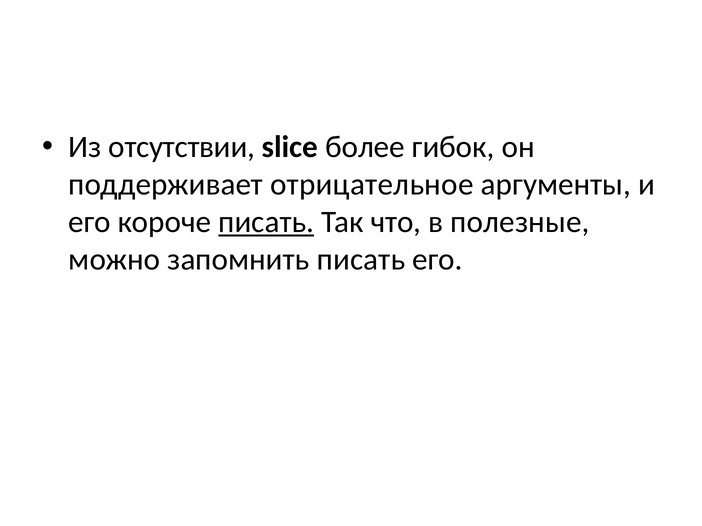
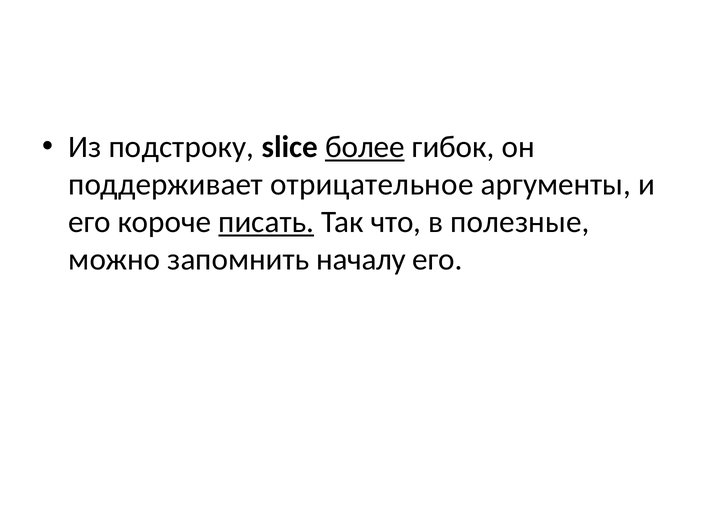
отсутствии: отсутствии -> подстроку (181, 147)
более underline: none -> present (365, 147)
запомнить писать: писать -> началу (361, 260)
